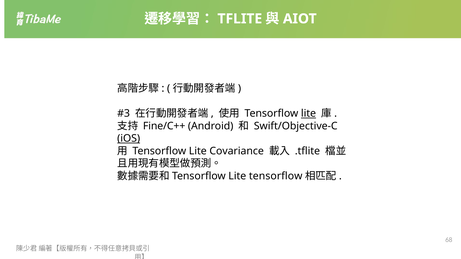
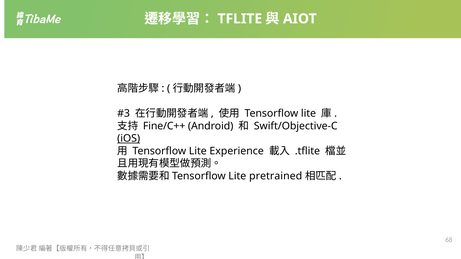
lite underline: present -> none (309, 113)
Covariance: Covariance -> Experience (237, 151)
Lite tensorflow: tensorflow -> pretrained (276, 176)
